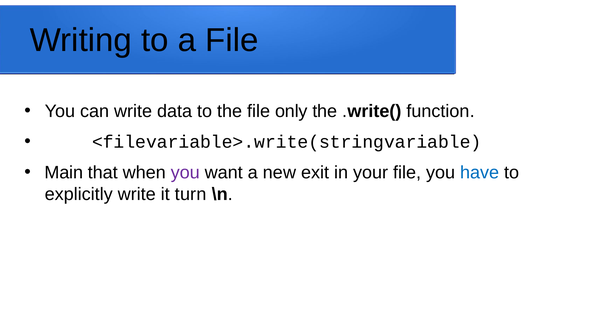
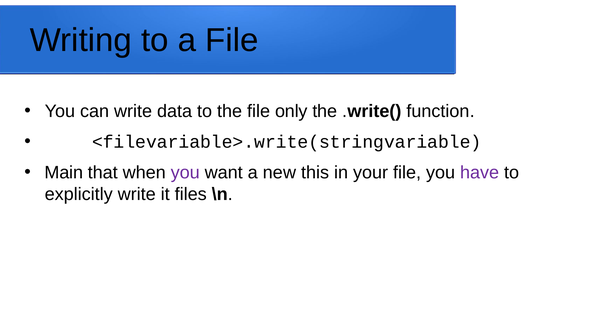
exit: exit -> this (315, 173)
have colour: blue -> purple (480, 173)
turn: turn -> files (191, 194)
